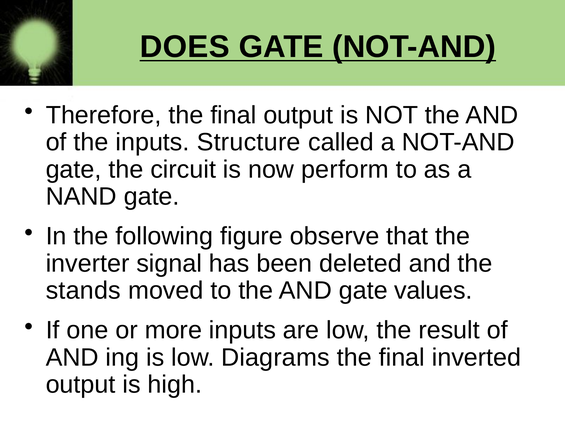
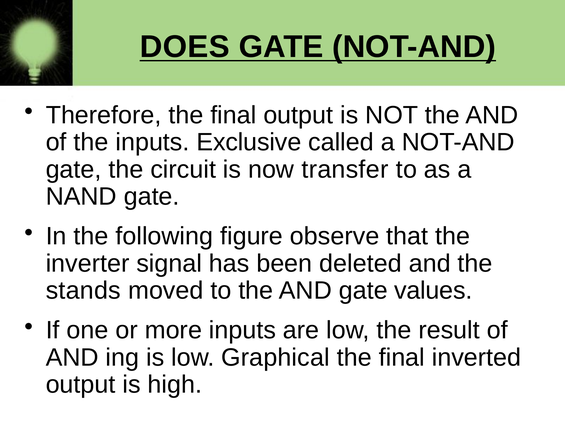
Structure: Structure -> Exclusive (249, 142)
perform: perform -> transfer (345, 169)
Diagrams: Diagrams -> Graphical (275, 357)
